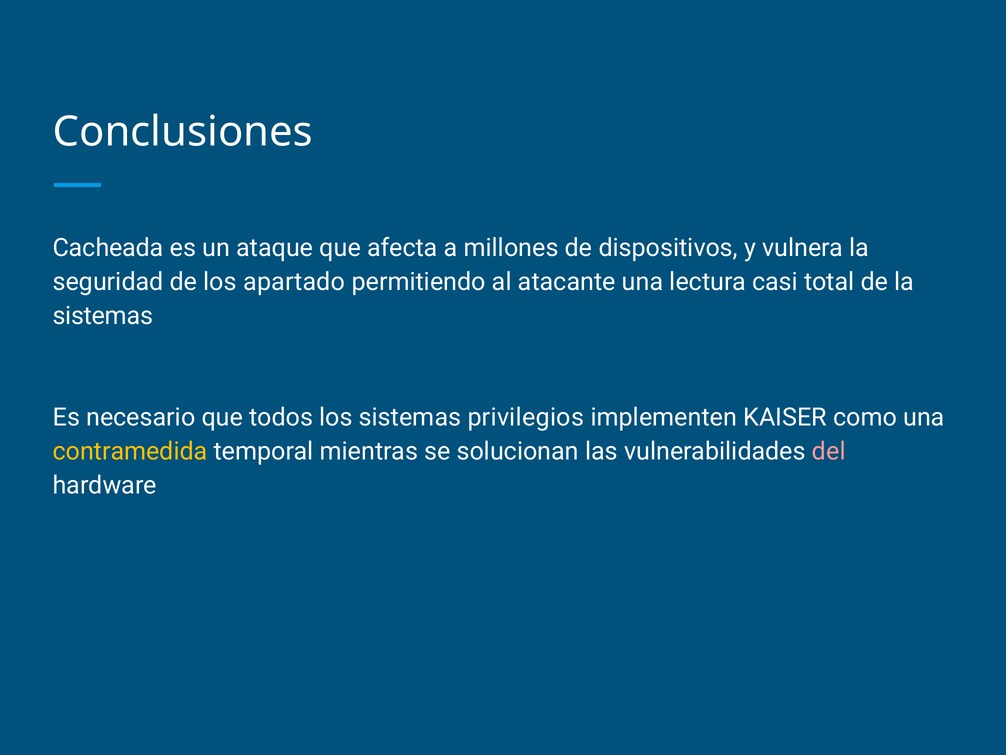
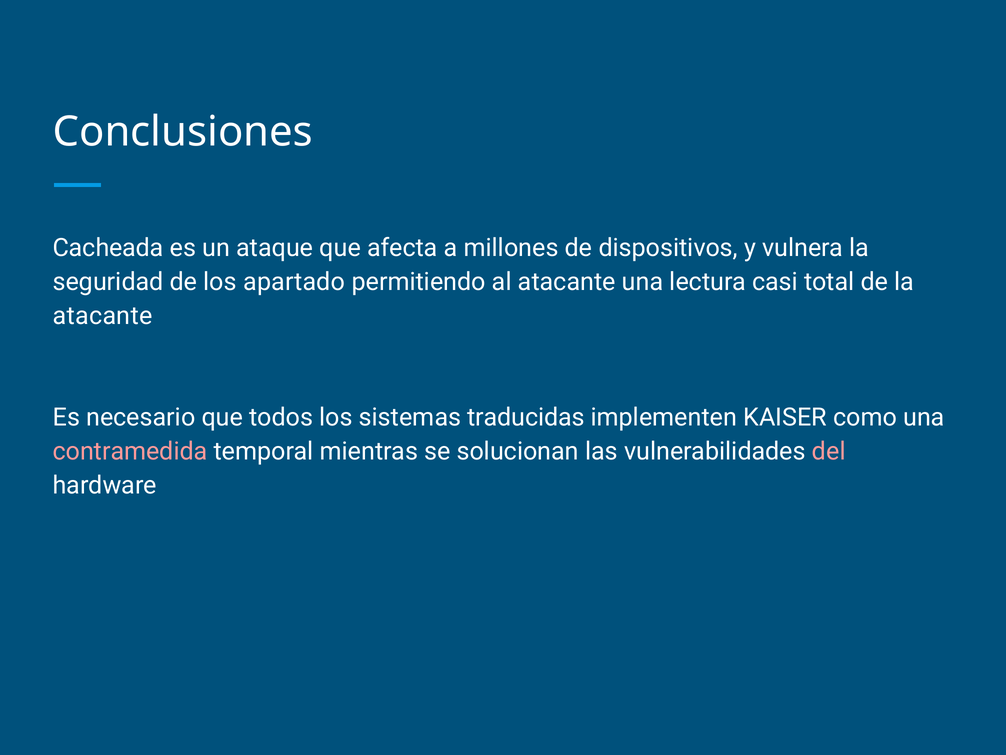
sistemas: sistemas -> atacante (103, 316)
privilegios: privilegios -> traducidas (526, 417)
contramedida colour: yellow -> pink (130, 451)
